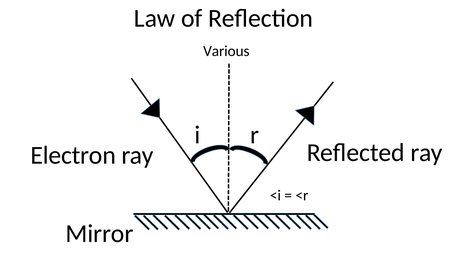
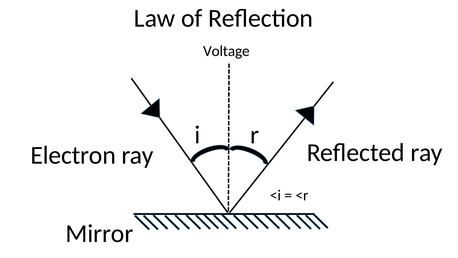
Various: Various -> Voltage (226, 51)
